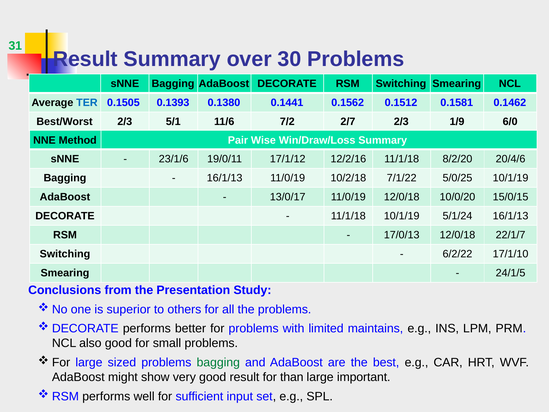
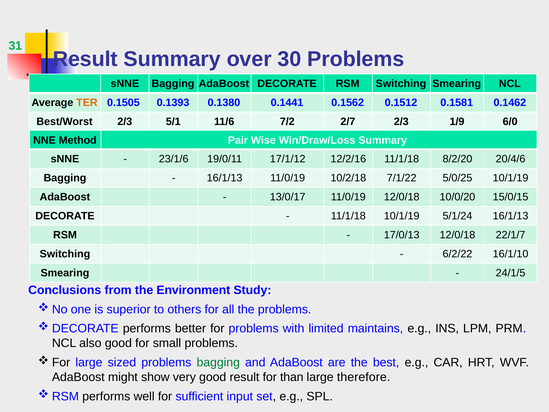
TER colour: blue -> orange (87, 102)
17/1/10: 17/1/10 -> 16/1/10 (511, 254)
Presentation: Presentation -> Environment (193, 290)
important: important -> therefore (364, 377)
